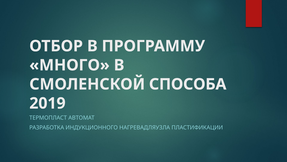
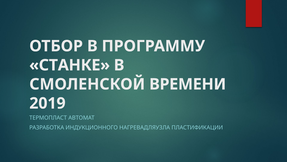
МНОГО: МНОГО -> СТАНКЕ (70, 65)
СПОСОБА: СПОСОБА -> ВРЕМЕНИ (188, 84)
